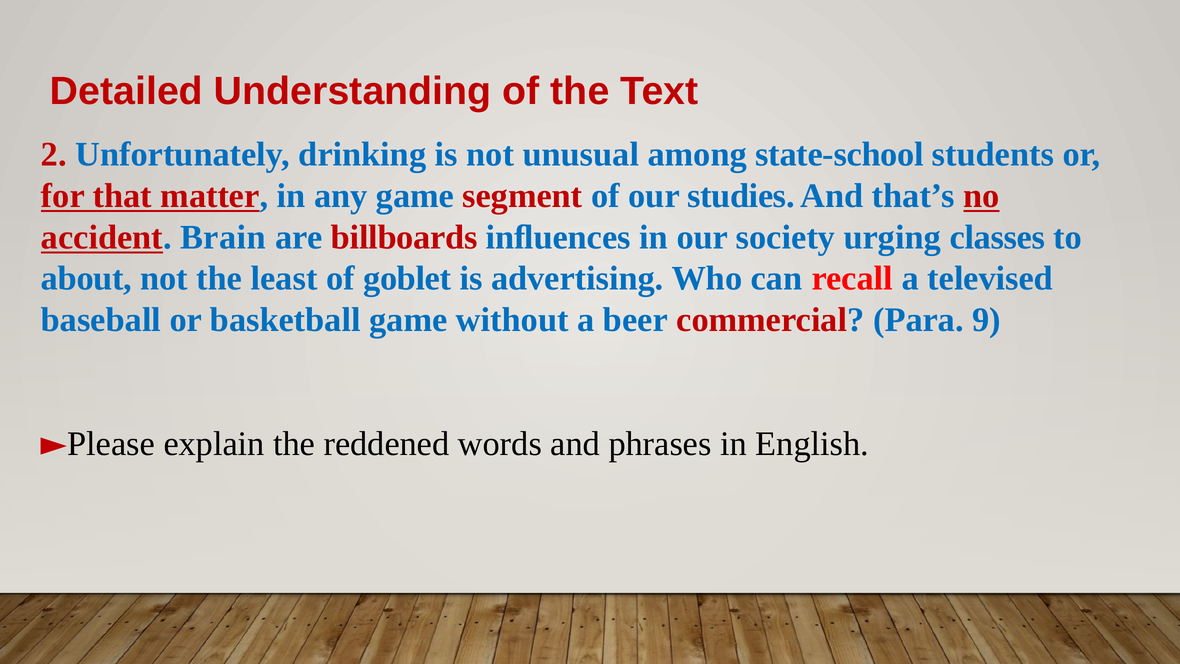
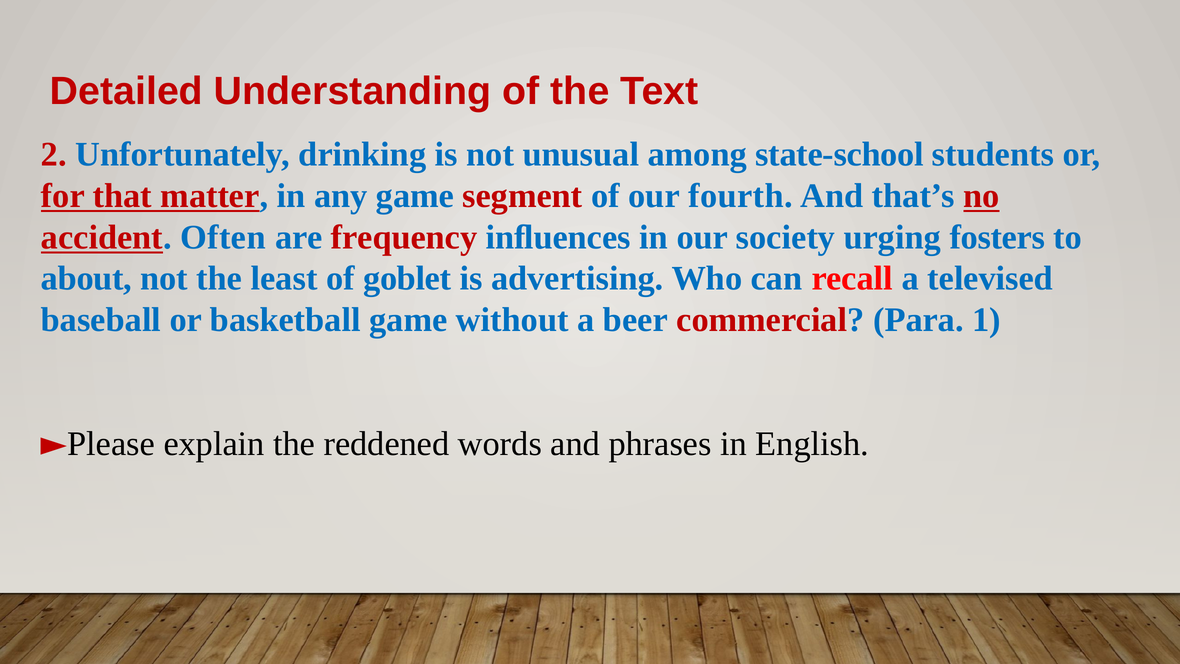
studies: studies -> fourth (741, 196)
Brain: Brain -> Often (223, 237)
billboards: billboards -> frequency (404, 237)
classes: classes -> fosters (997, 237)
9: 9 -> 1 (987, 320)
